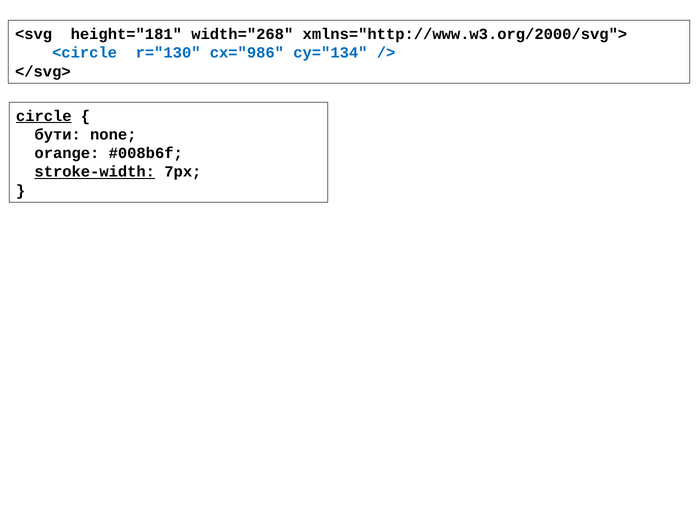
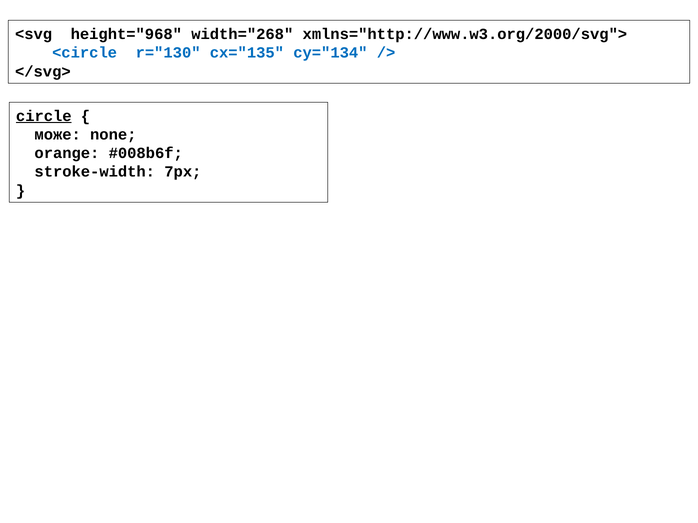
height="181: height="181 -> height="968 (126, 34)
cx="986: cx="986 -> cx="135 (247, 53)
бути: бути -> може (58, 135)
stroke-width underline: present -> none (95, 172)
